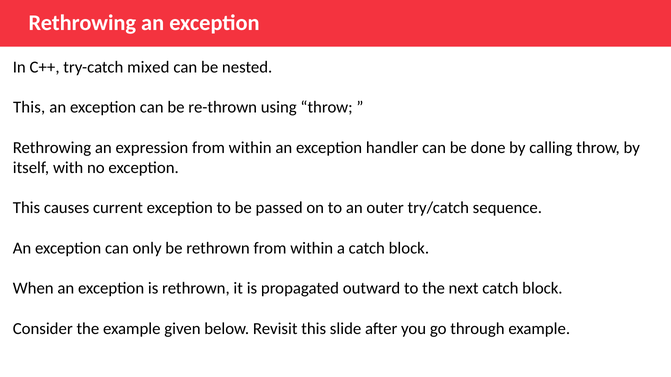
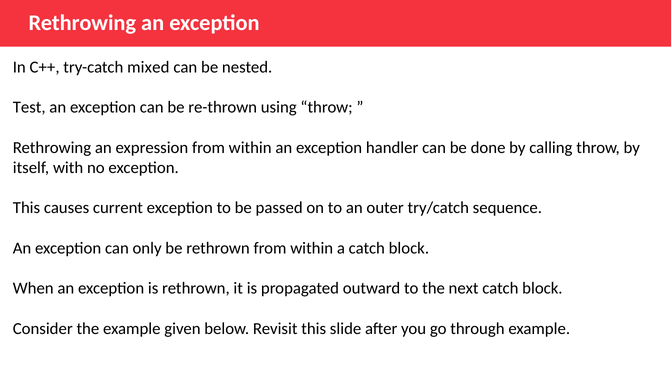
This: This -> Test (29, 107)
